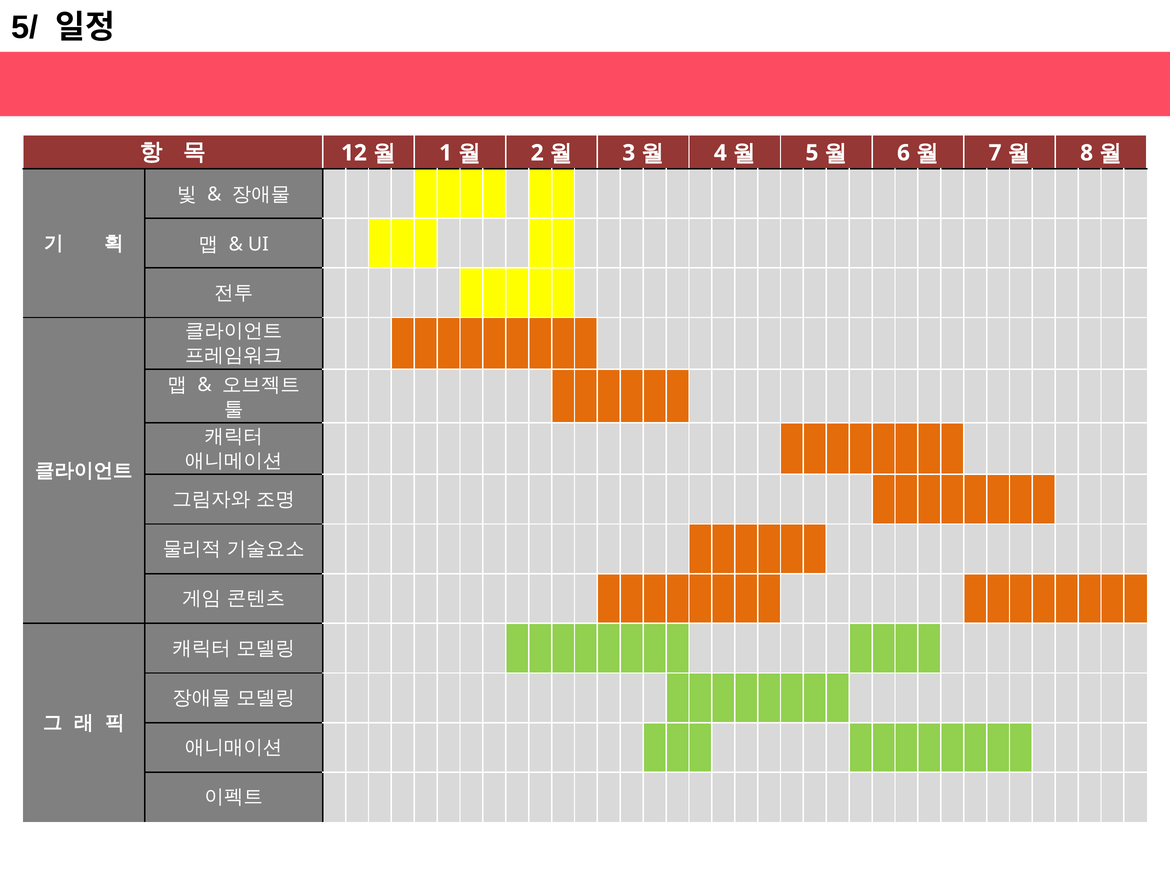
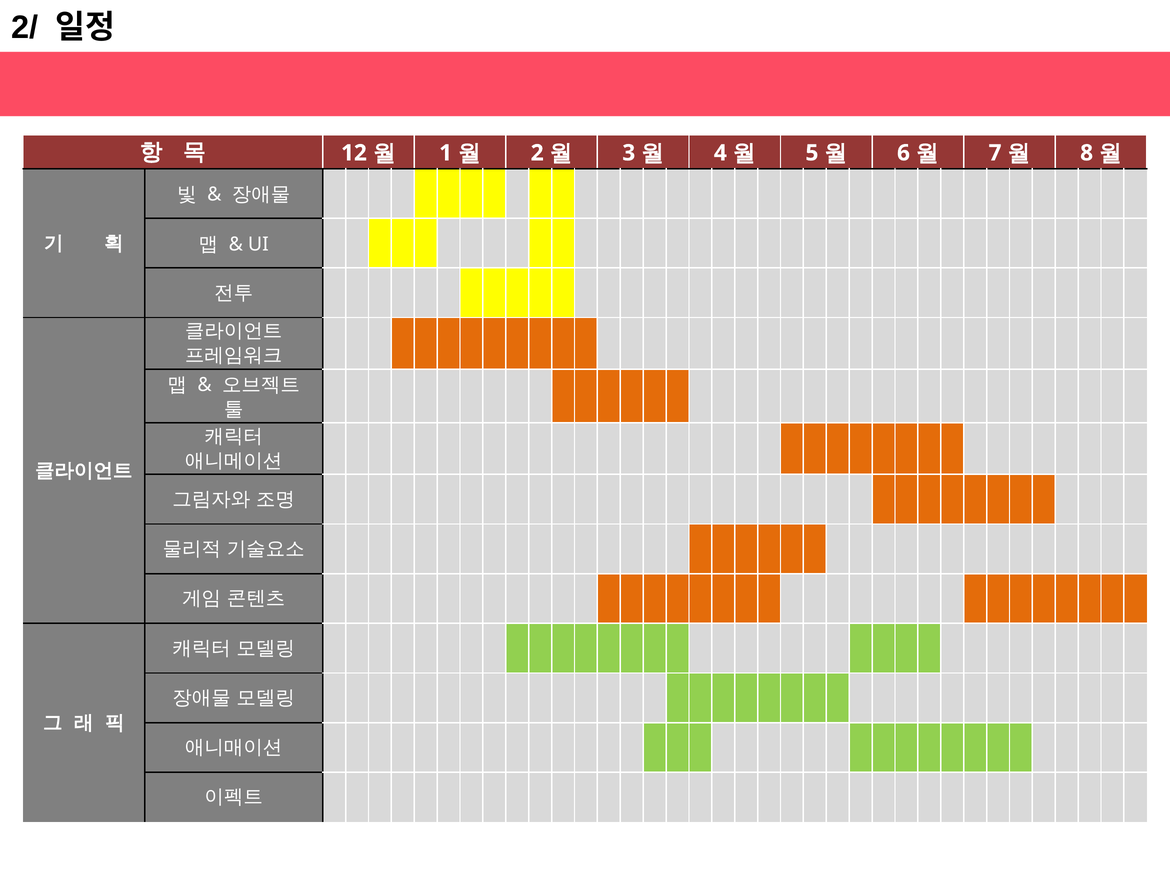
5/: 5/ -> 2/ (25, 28)
